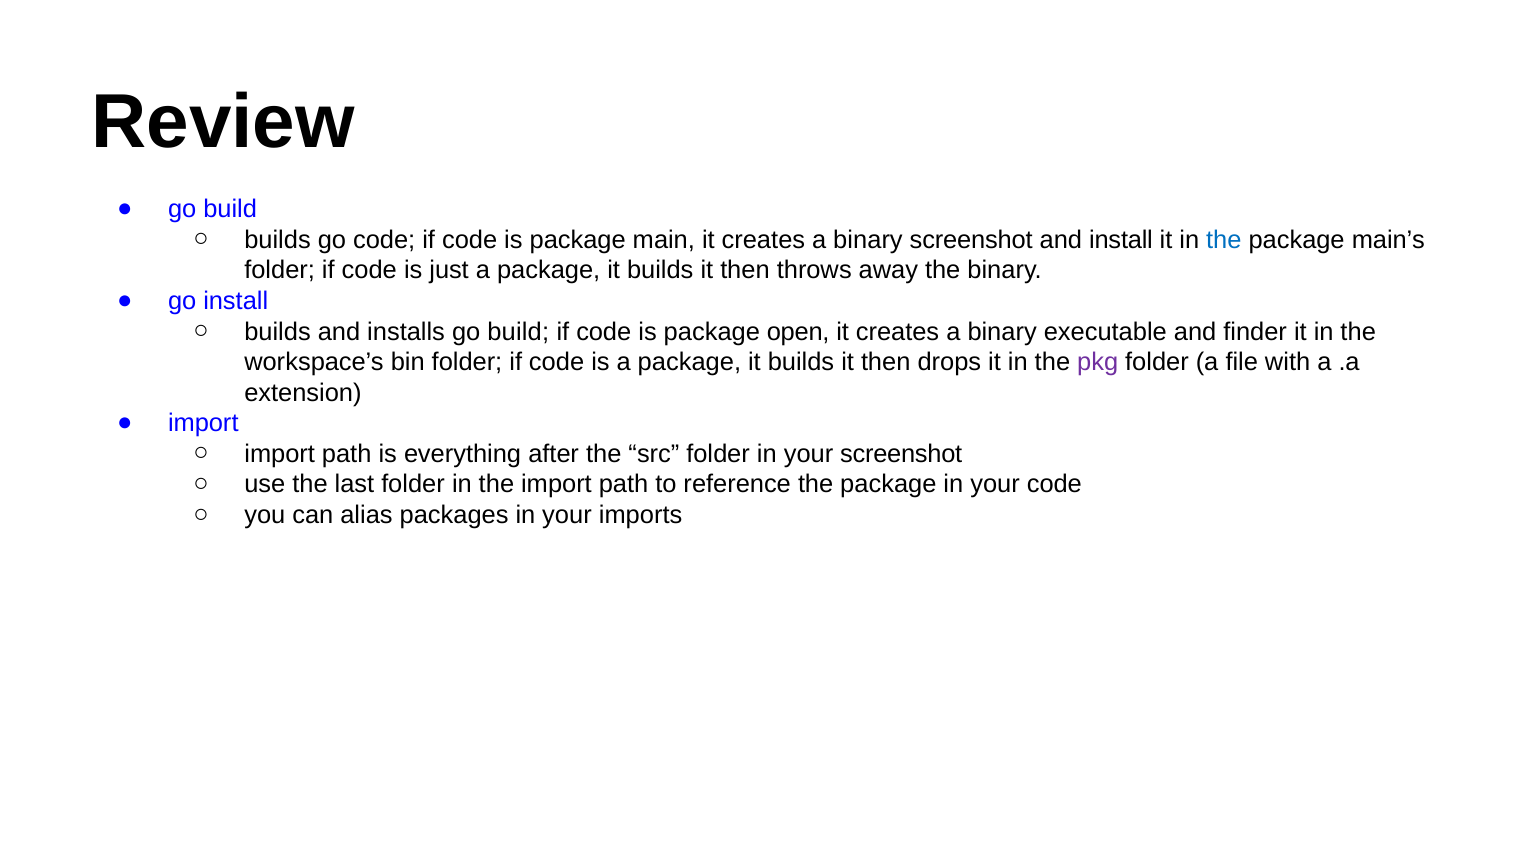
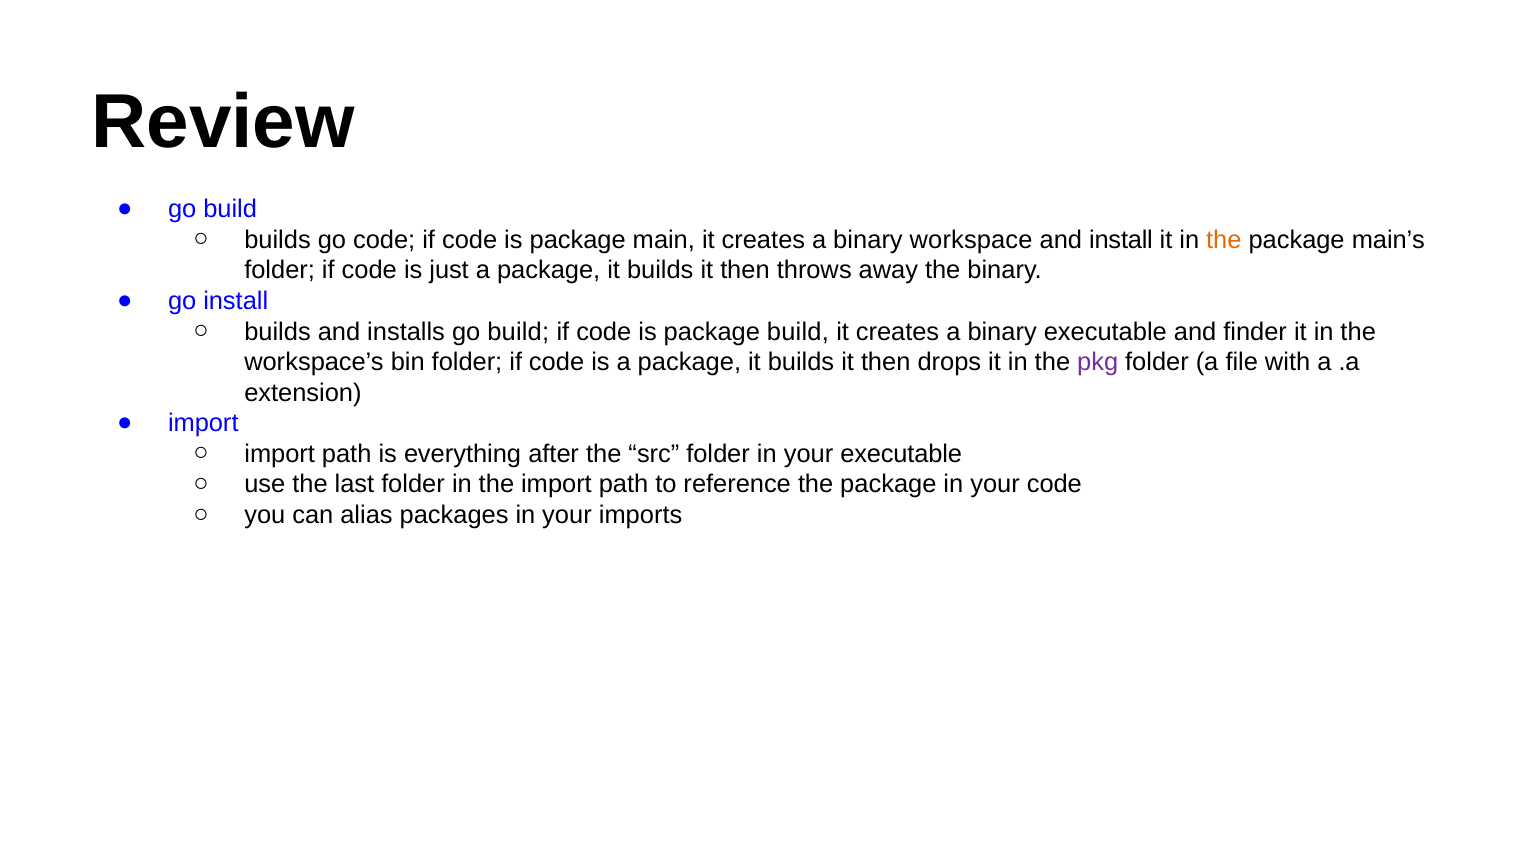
binary screenshot: screenshot -> workspace (971, 240)
the colour: blue -> orange (1224, 240)
package open: open -> build (798, 331)
your screenshot: screenshot -> executable (901, 454)
